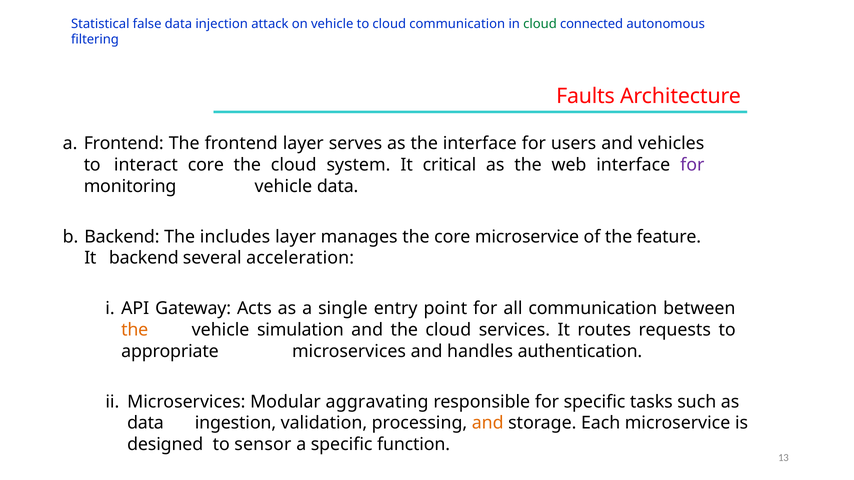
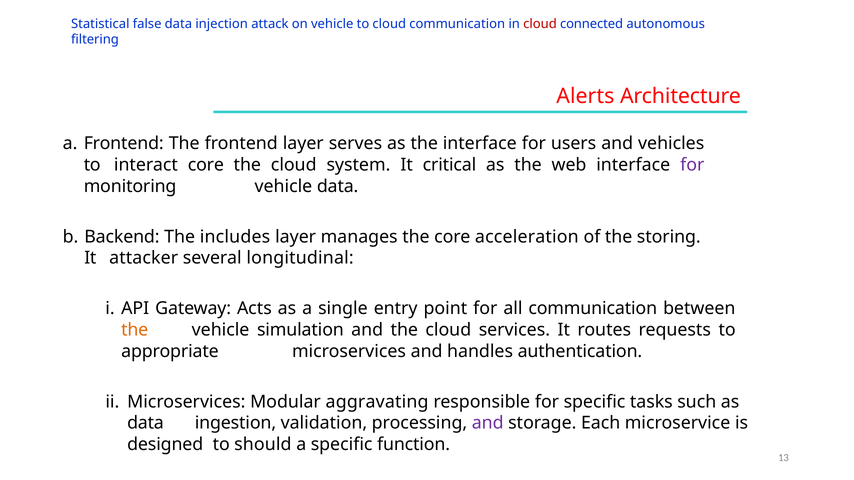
cloud colour: green -> red (540, 24)
Faults: Faults -> Alerts (585, 96)
core microservice: microservice -> acceleration (527, 237)
feature: feature -> storing (669, 237)
It backend: backend -> attacker (144, 258)
acceleration: acceleration -> longitudinal (300, 258)
and colour: orange -> purple (488, 423)
sensor: sensor -> should (263, 445)
